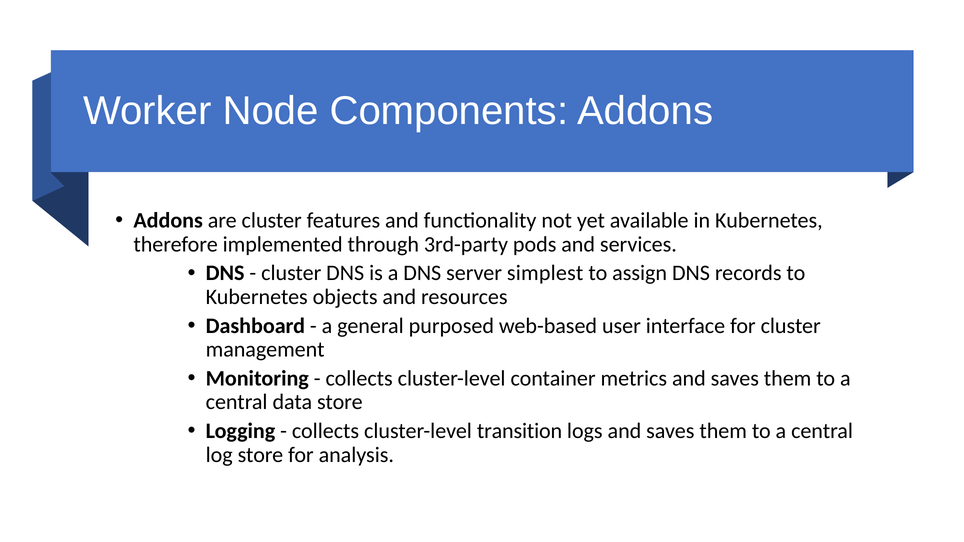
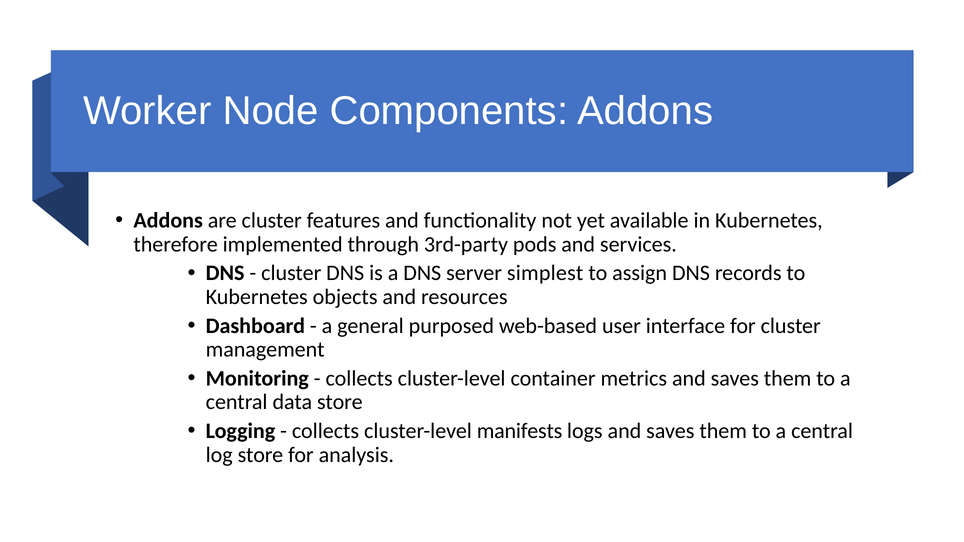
transition: transition -> manifests (520, 431)
